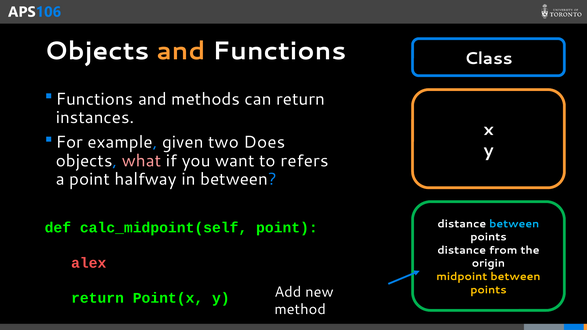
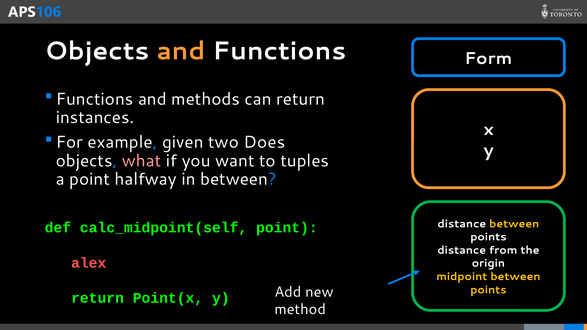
Class: Class -> Form (488, 58)
refers: refers -> tuples (305, 161)
between colour: light blue -> yellow (514, 224)
